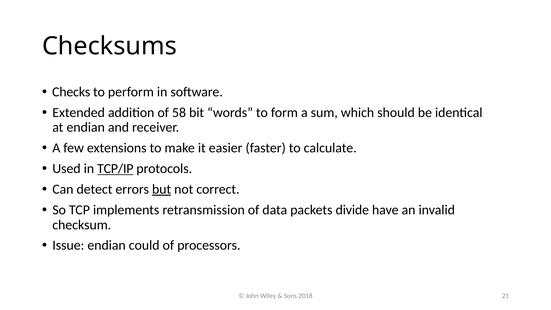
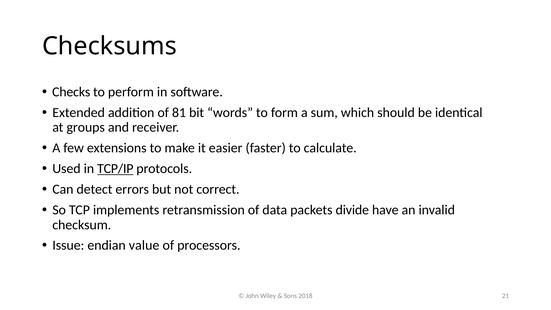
58: 58 -> 81 (179, 113)
at endian: endian -> groups (86, 127)
but underline: present -> none (162, 189)
could: could -> value (144, 245)
